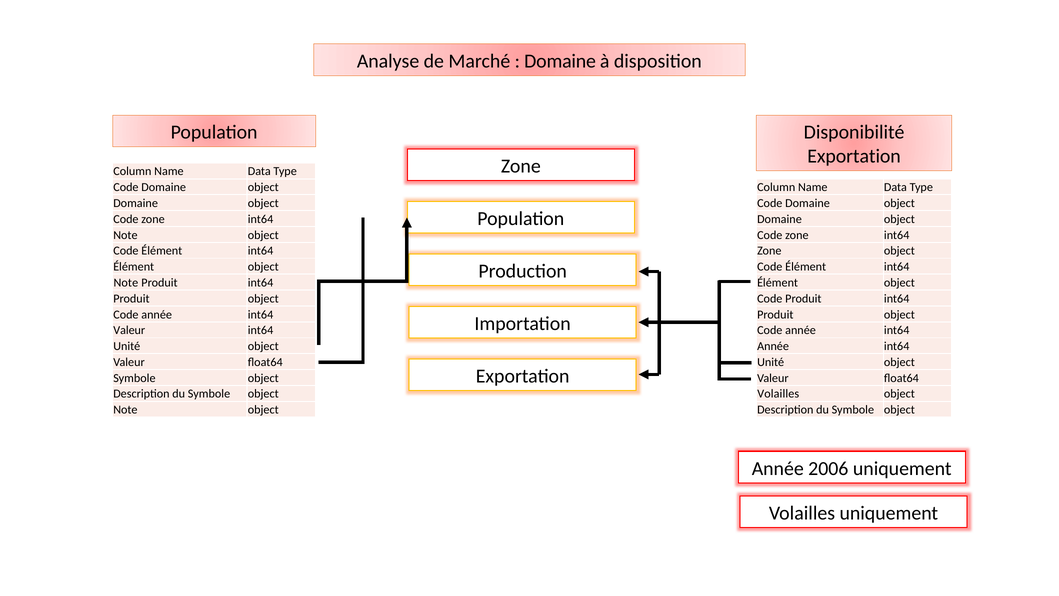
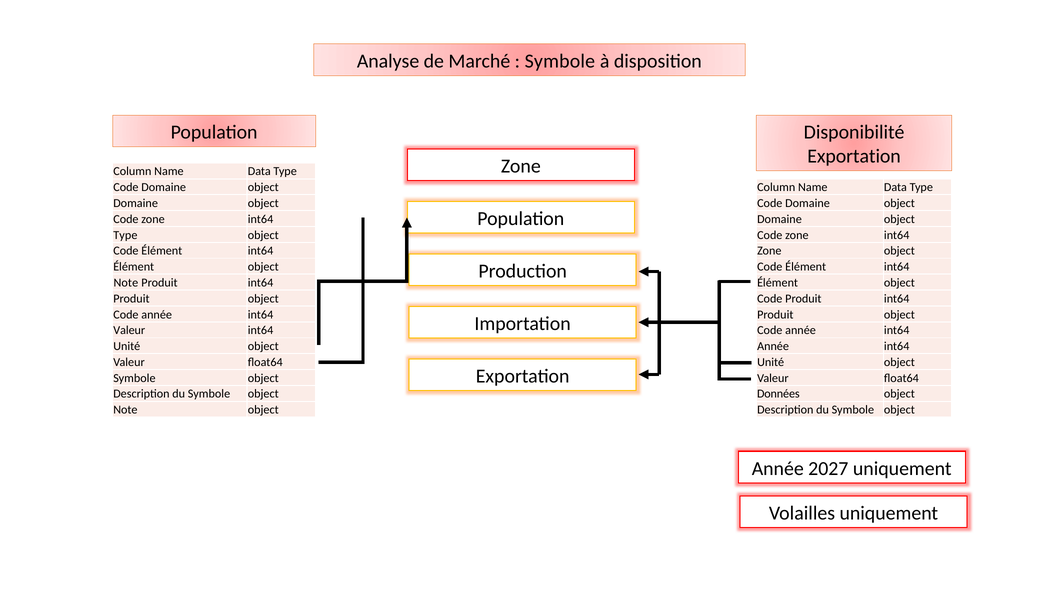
Domaine: Domaine -> Symbole (560, 61)
Note: Note -> Type (125, 235)
Volailles: Volailles -> Données (778, 394)
2006: 2006 -> 2027 (828, 468)
